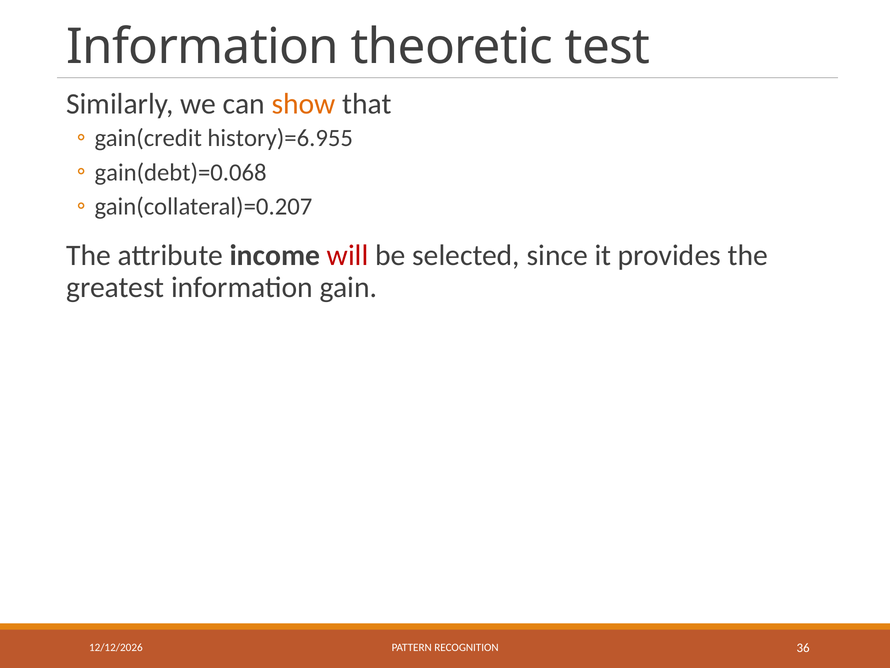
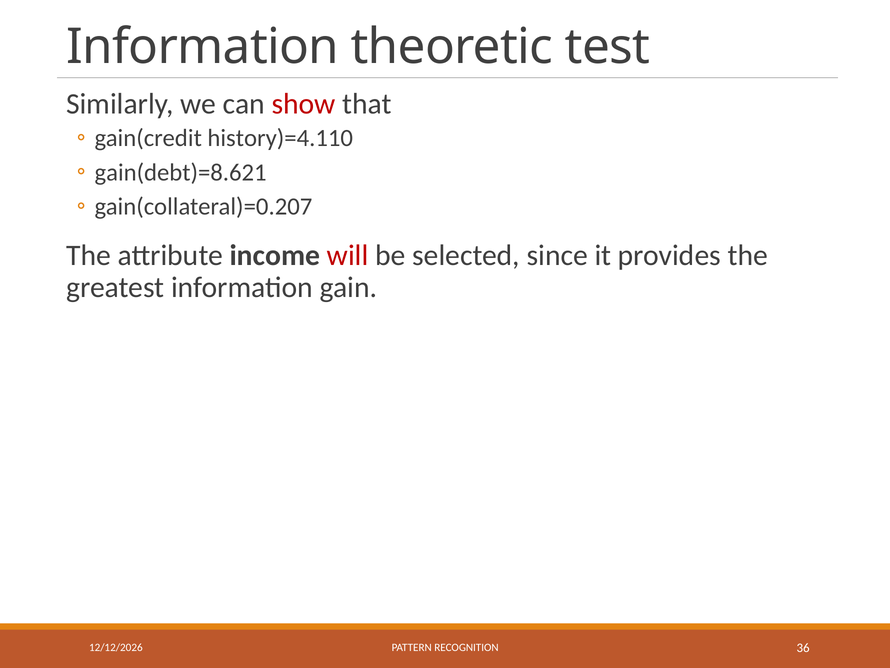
show colour: orange -> red (304, 104)
history)=6.955: history)=6.955 -> history)=4.110 (280, 138)
gain(debt)=0.068: gain(debt)=0.068 -> gain(debt)=8.621 (181, 172)
